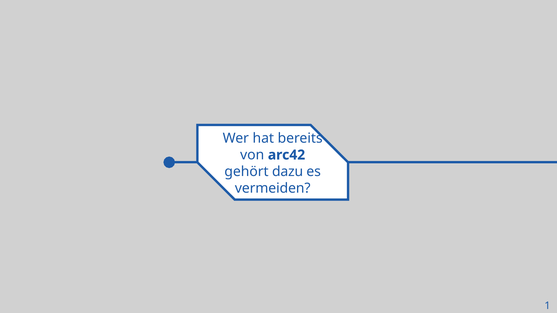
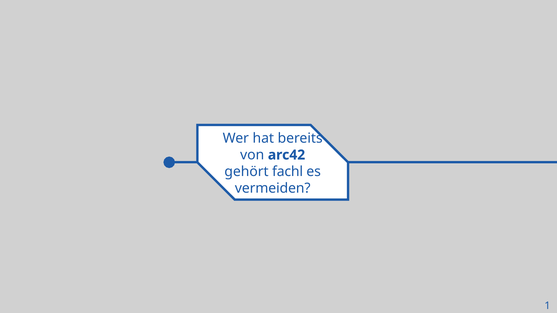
dazu: dazu -> fachl (288, 172)
